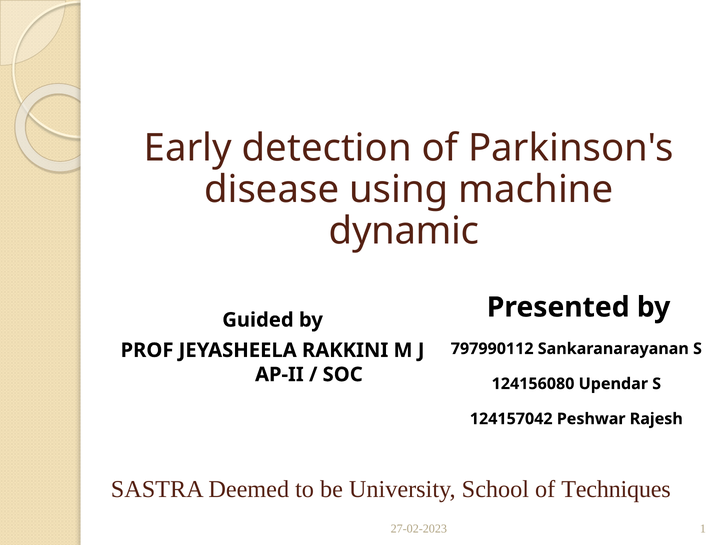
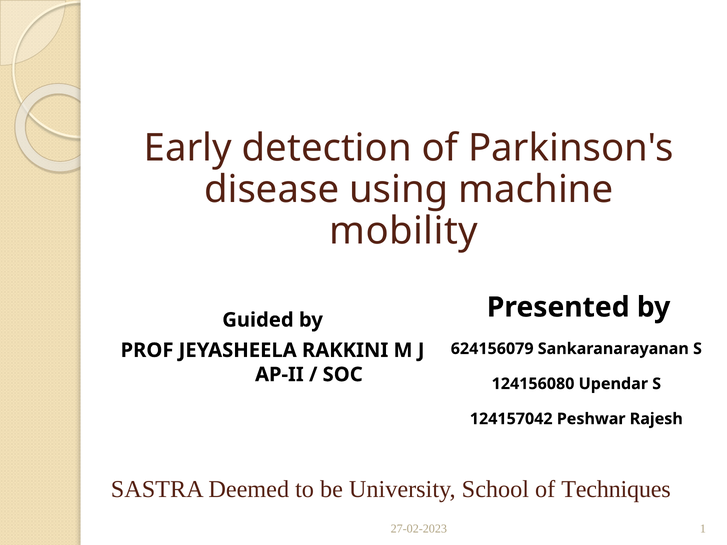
dynamic: dynamic -> mobility (404, 231)
797990112: 797990112 -> 624156079 (492, 349)
